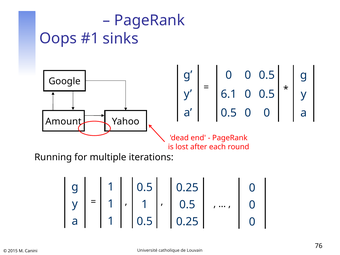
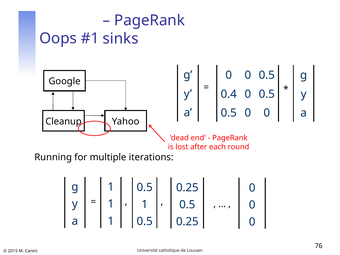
6.1: 6.1 -> 0.4 (229, 94)
Amount: Amount -> Cleanup (64, 121)
